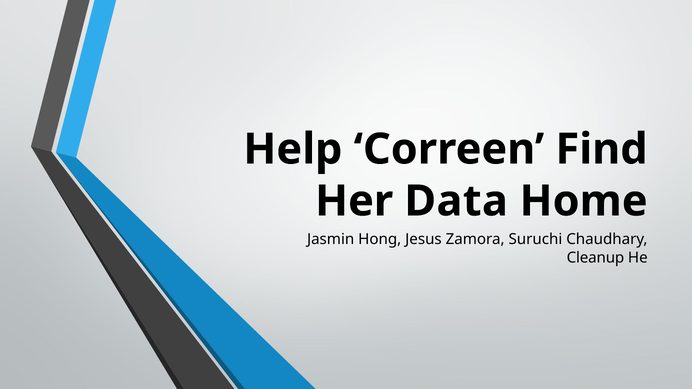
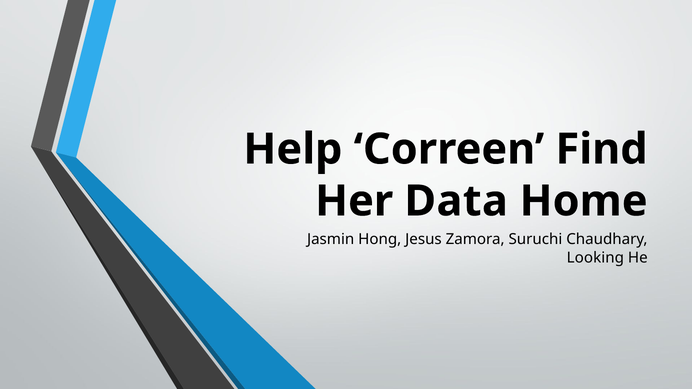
Cleanup: Cleanup -> Looking (595, 258)
